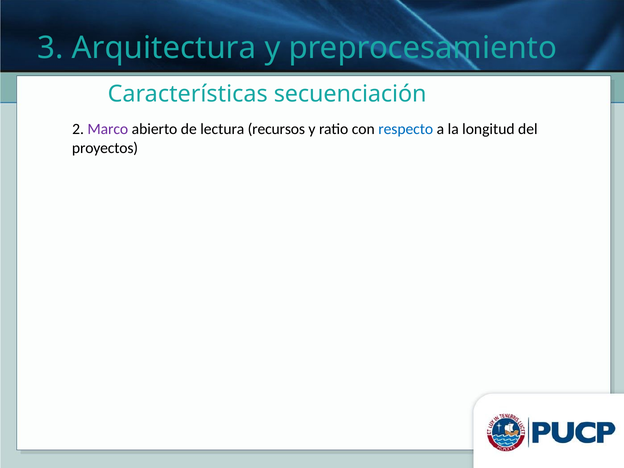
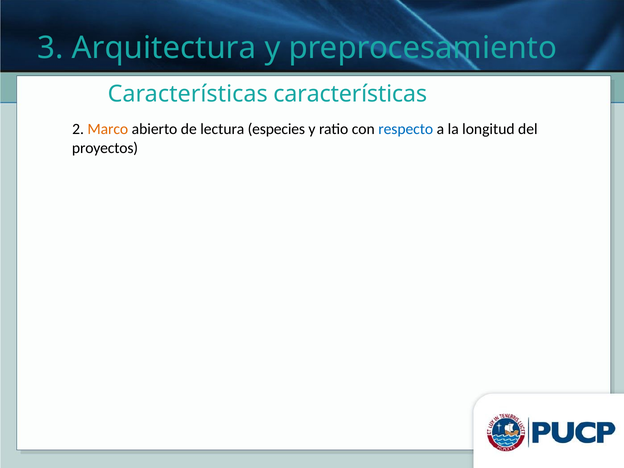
Características secuenciación: secuenciación -> características (350, 94)
Marco colour: purple -> orange (108, 129)
recursos: recursos -> especies (276, 129)
